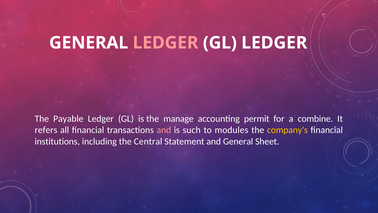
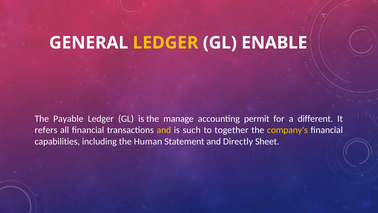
LEDGER colour: pink -> yellow (166, 43)
GL LEDGER: LEDGER -> ENABLE (274, 43)
combine: combine -> different (315, 119)
and colour: pink -> yellow (164, 130)
modules: modules -> together (232, 130)
institutions: institutions -> capabilities (57, 141)
Central: Central -> Human (148, 141)
and General: General -> Directly (238, 141)
